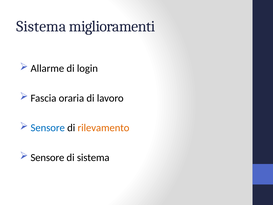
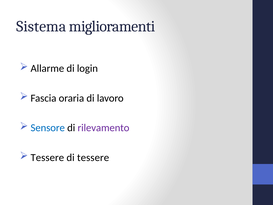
rilevamento colour: orange -> purple (103, 128)
Sensore: Sensore -> Tessere (47, 157)
di sistema: sistema -> tessere (93, 157)
